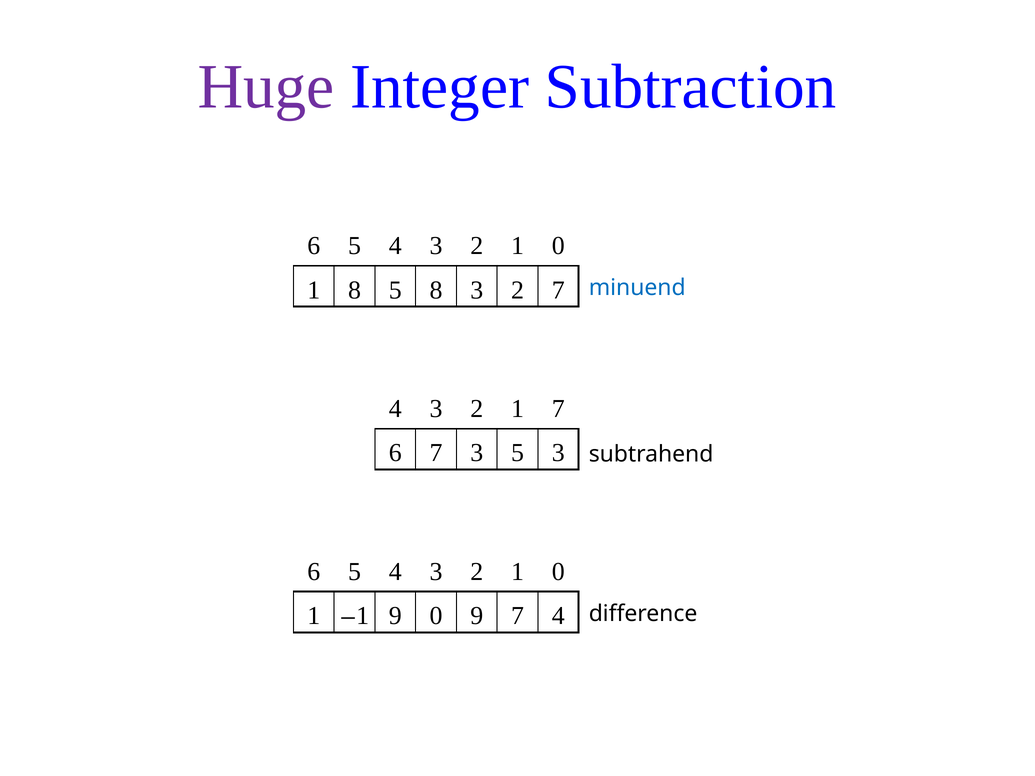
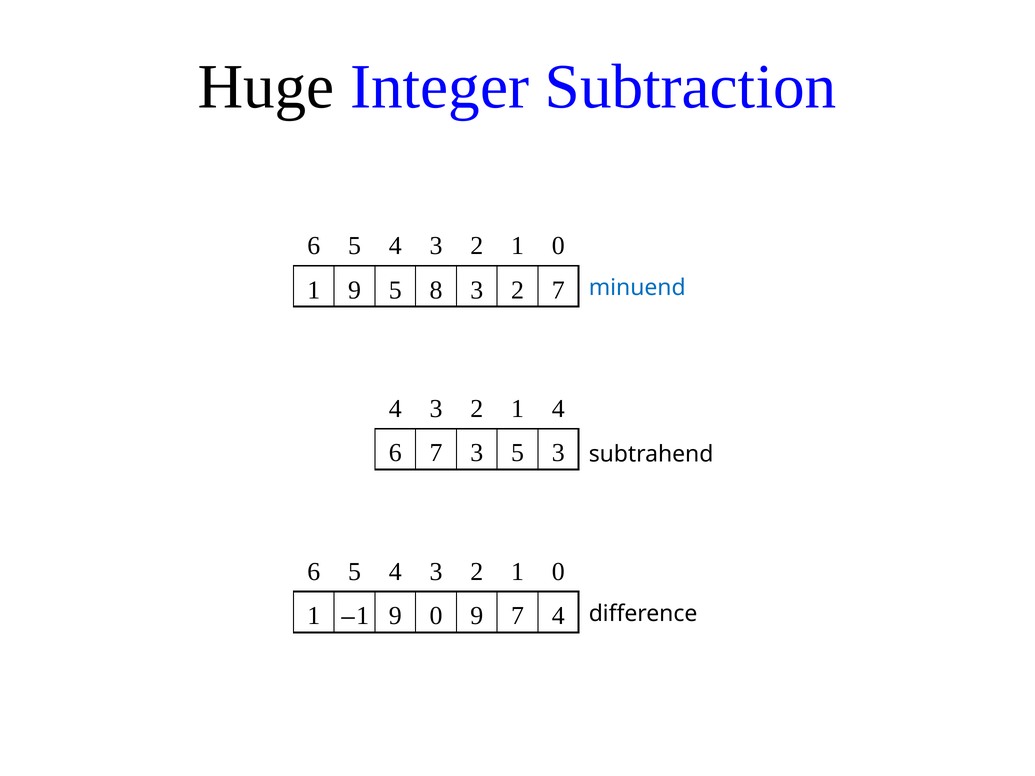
Huge colour: purple -> black (266, 87)
8: 8 -> 9 (354, 290)
1 7: 7 -> 4 (558, 409)
